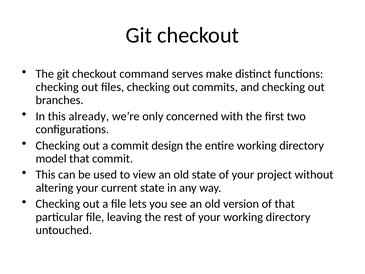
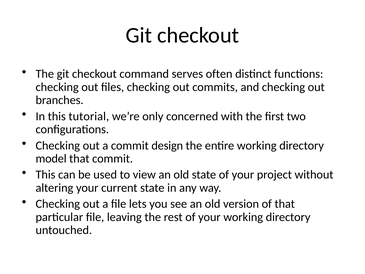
make: make -> often (219, 74)
already: already -> tutorial (89, 116)
